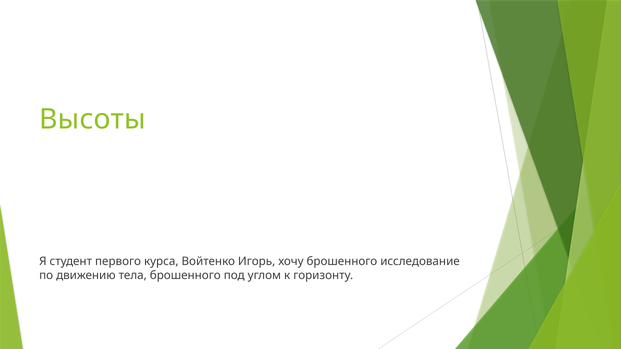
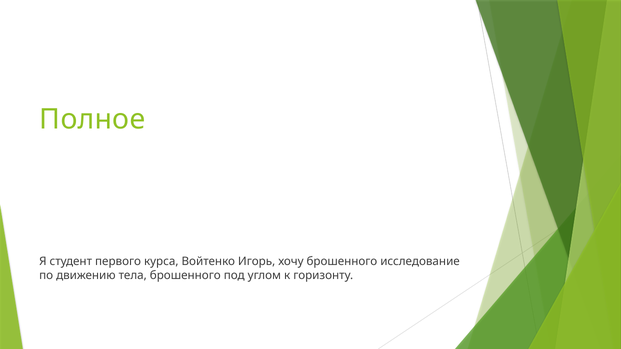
Высоты: Высоты -> Полное (92, 120)
